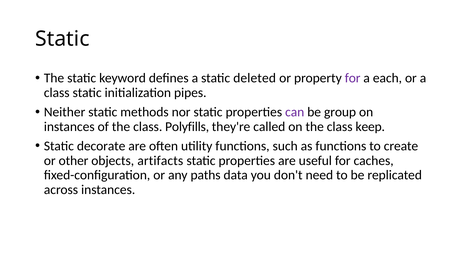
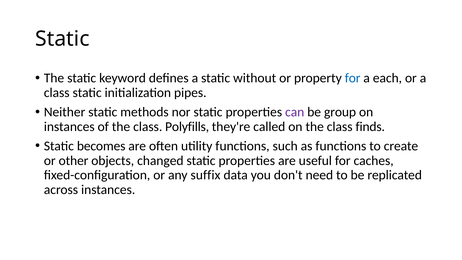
deleted: deleted -> without (255, 78)
for colour: purple -> blue (353, 78)
keep: keep -> finds (370, 127)
decorate: decorate -> becomes (101, 146)
artifacts: artifacts -> changed (160, 161)
paths: paths -> suffix (205, 175)
